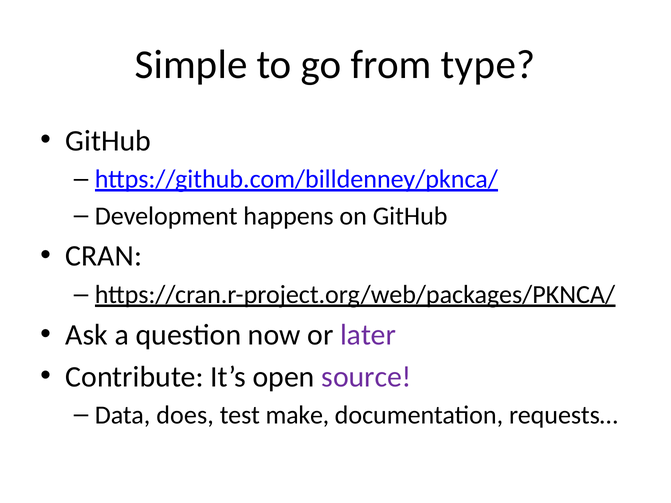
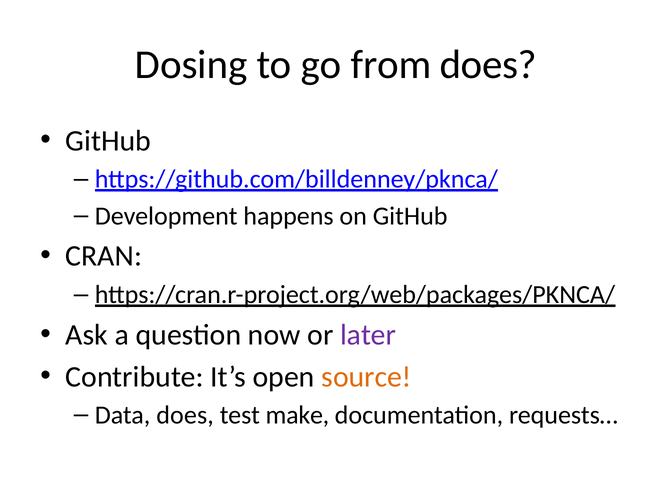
Simple: Simple -> Dosing (191, 65)
from type: type -> does (488, 65)
source colour: purple -> orange (367, 377)
